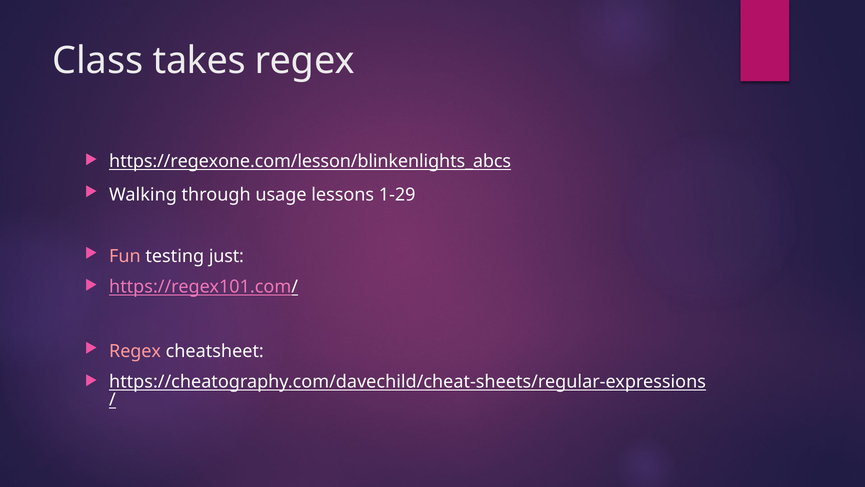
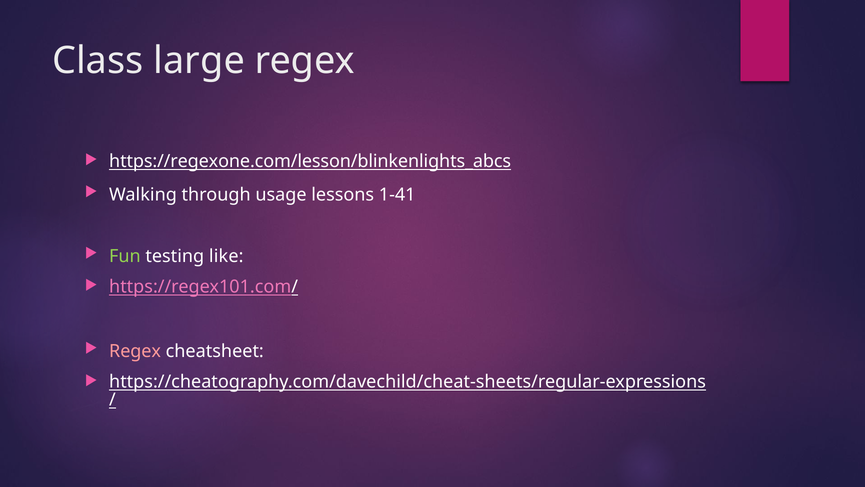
takes: takes -> large (199, 61)
1-29: 1-29 -> 1-41 (397, 195)
Fun colour: pink -> light green (125, 256)
just: just -> like (226, 256)
